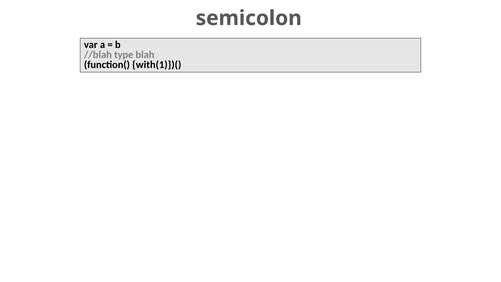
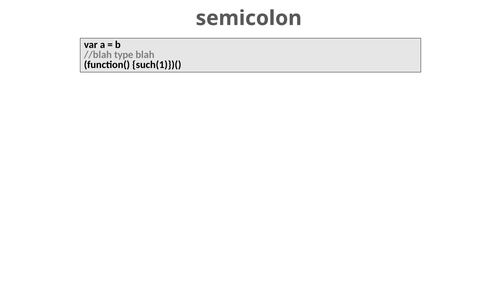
with(1)})(: with(1)})( -> such(1)})( (157, 65)
